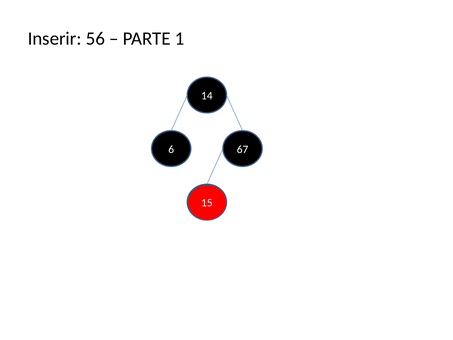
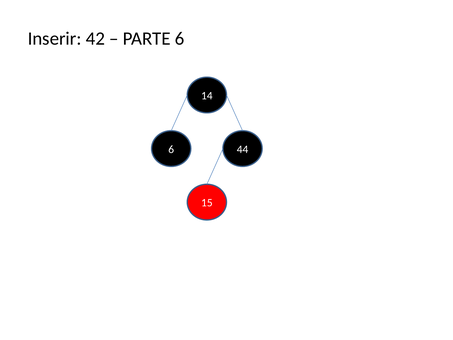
56: 56 -> 42 (95, 39)
PARTE 1: 1 -> 6 (180, 39)
67: 67 -> 44 (243, 149)
